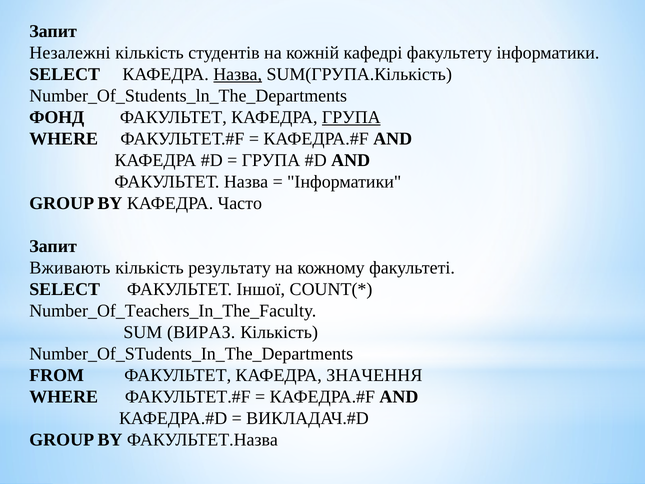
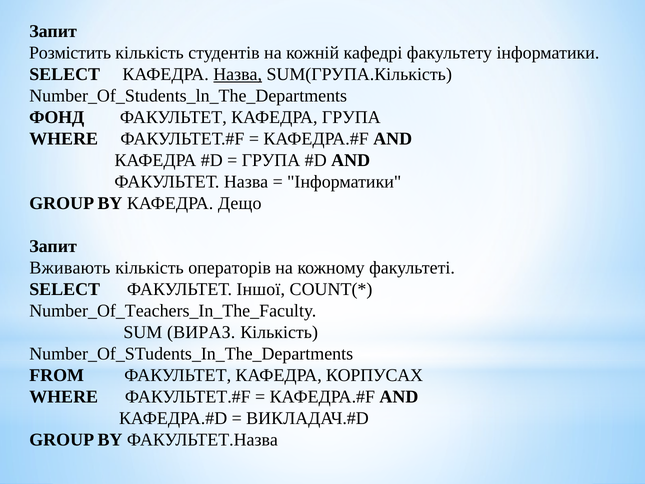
Незалежні: Незалежні -> Розмістить (70, 53)
ГРУПА underline: present -> none (351, 117)
Часто: Часто -> Дещо (240, 203)
результату: результату -> операторів (230, 268)
ЗНАЧЕННЯ: ЗНАЧЕННЯ -> КОРПУСАХ (374, 375)
